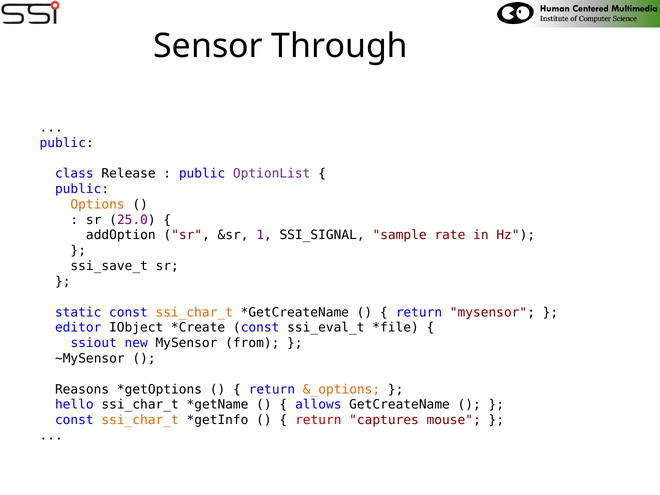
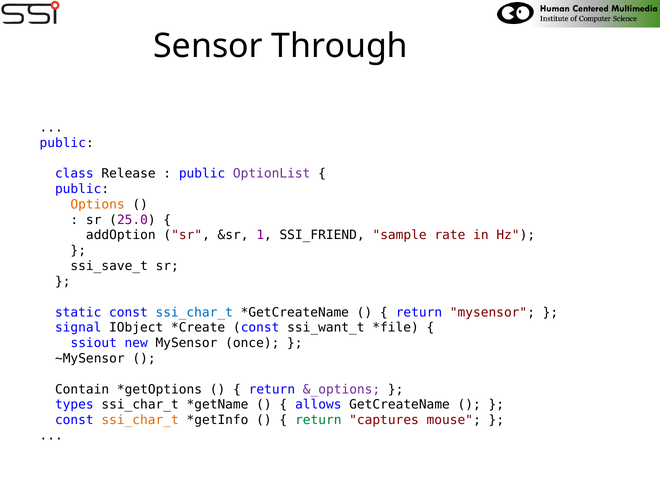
SSI_SIGNAL: SSI_SIGNAL -> SSI_FRIEND (322, 235)
ssi_char_t colour: orange -> blue (194, 312)
editor: editor -> signal (78, 328)
ssi_eval_t: ssi_eval_t -> ssi_want_t (326, 328)
from: from -> once (252, 343)
Reasons: Reasons -> Contain (82, 389)
&_options colour: orange -> purple (342, 389)
hello: hello -> types (74, 405)
return colour: red -> green (318, 420)
